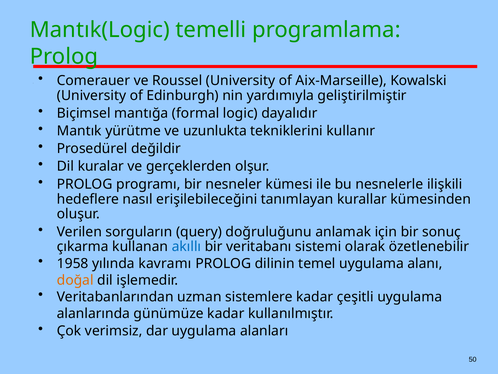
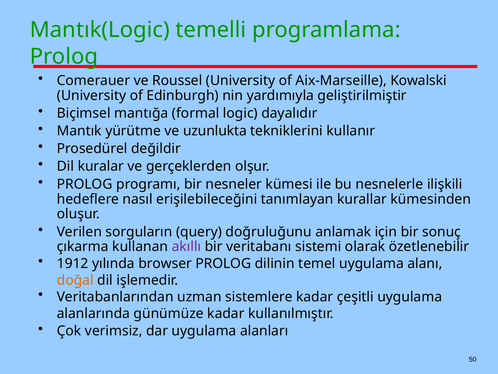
akıllı colour: blue -> purple (186, 246)
1958: 1958 -> 1912 (73, 263)
kavramı: kavramı -> browser (165, 263)
